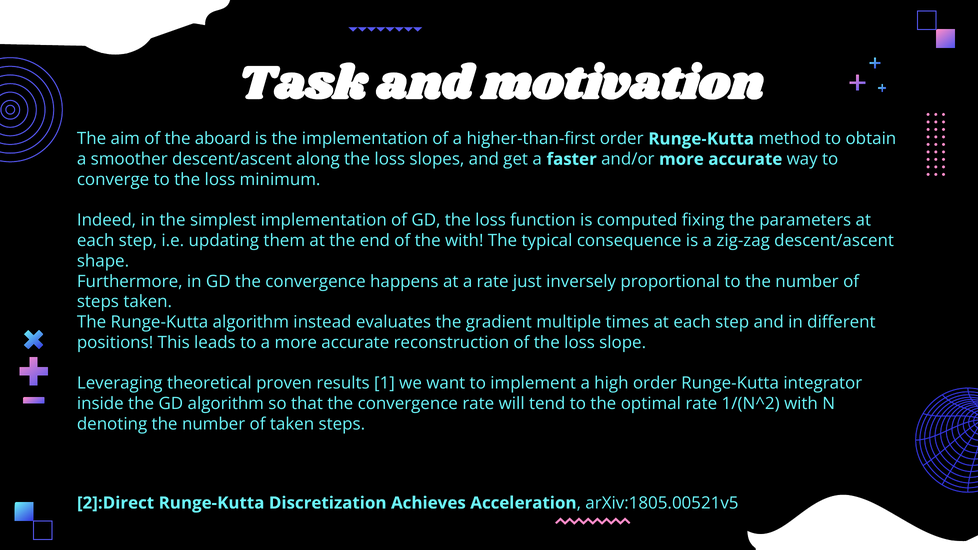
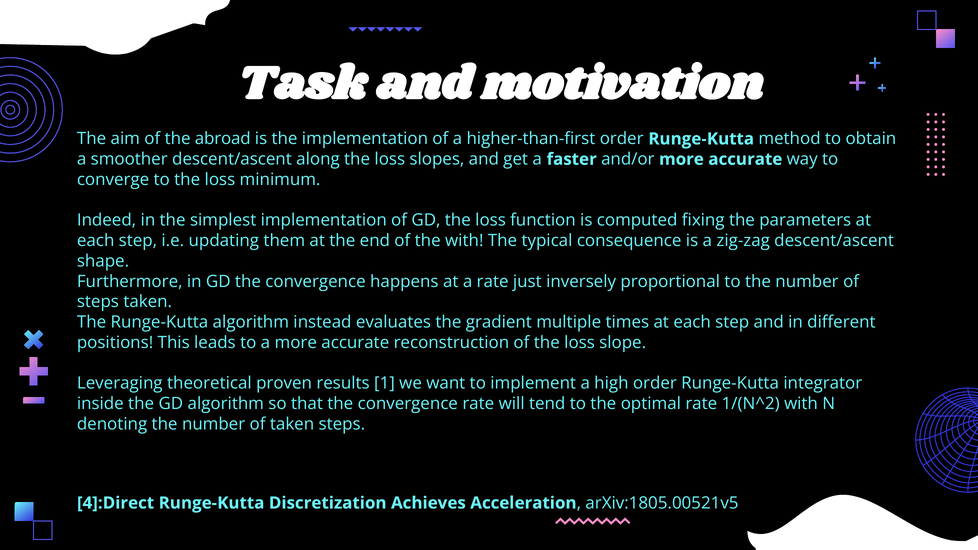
aboard: aboard -> abroad (223, 139)
2]:Direct: 2]:Direct -> 4]:Direct (116, 503)
